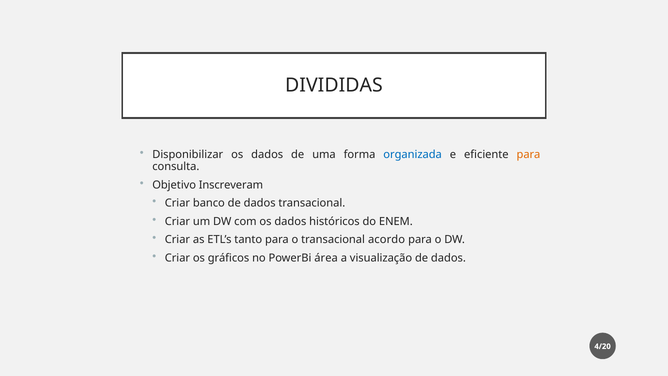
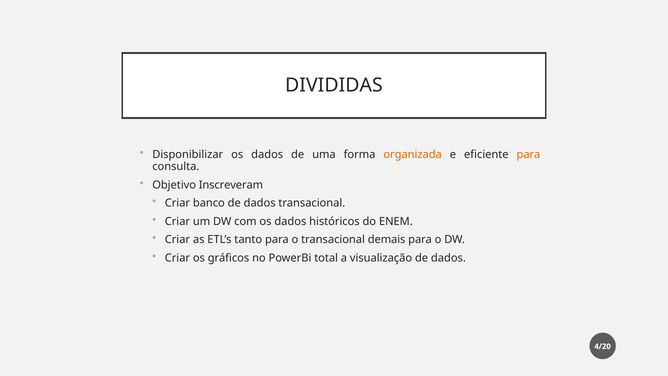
organizada colour: blue -> orange (413, 154)
acordo: acordo -> demais (387, 240)
área: área -> total (326, 258)
